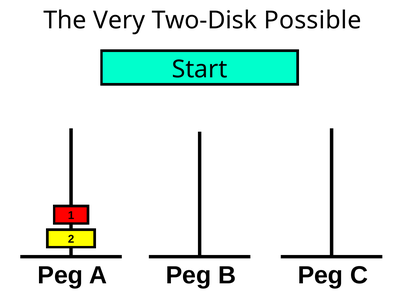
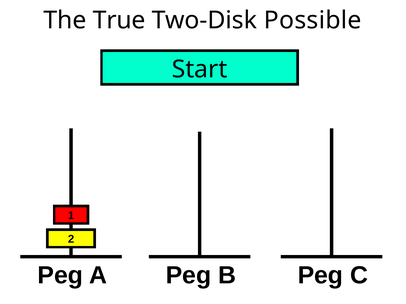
Very: Very -> True (119, 20)
